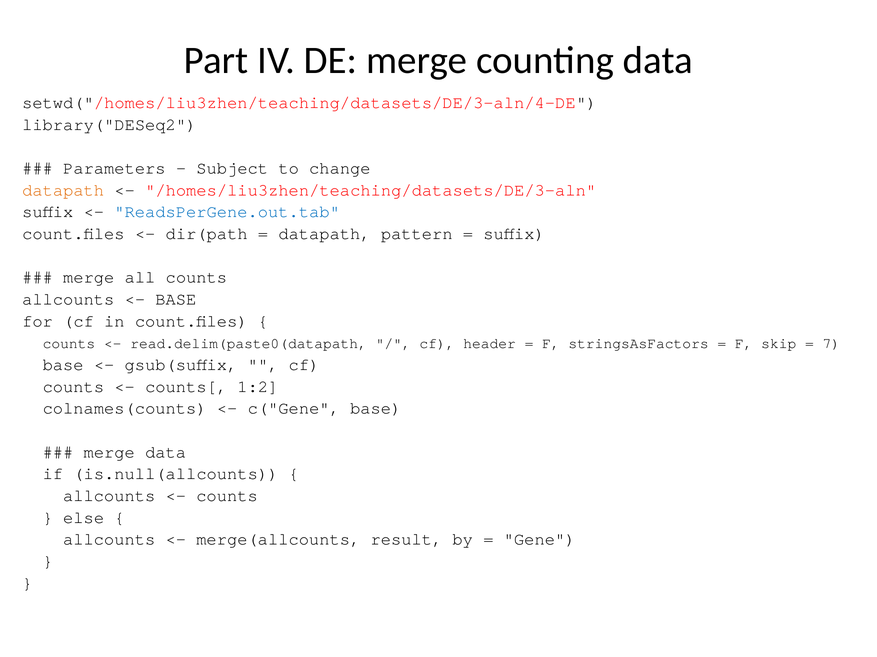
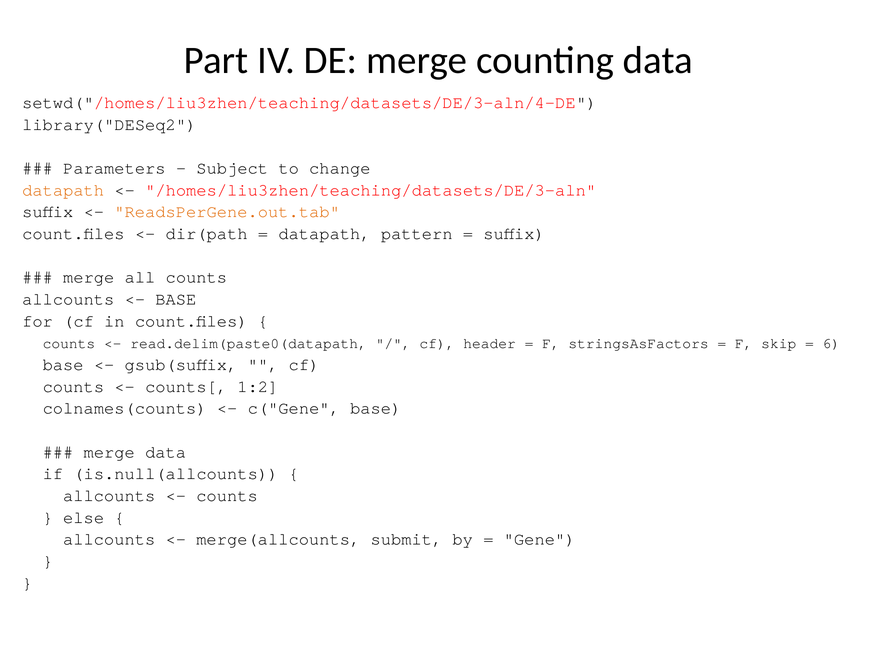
ReadsPerGene.out.tab colour: blue -> orange (227, 212)
7: 7 -> 6 (831, 344)
result: result -> submit (406, 540)
